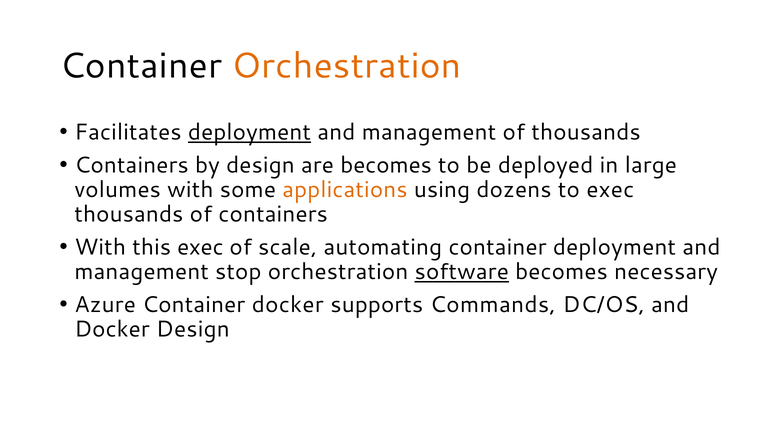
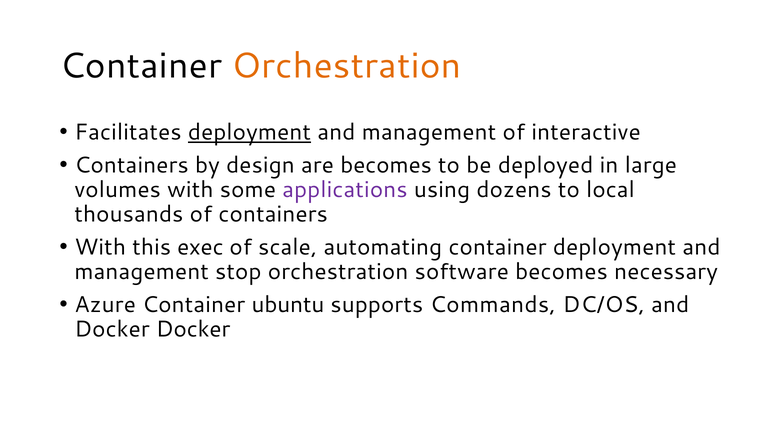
of thousands: thousands -> interactive (586, 132)
applications colour: orange -> purple (345, 190)
to exec: exec -> local (610, 190)
software underline: present -> none (462, 272)
Container docker: docker -> ubuntu (288, 304)
Docker Design: Design -> Docker (193, 329)
